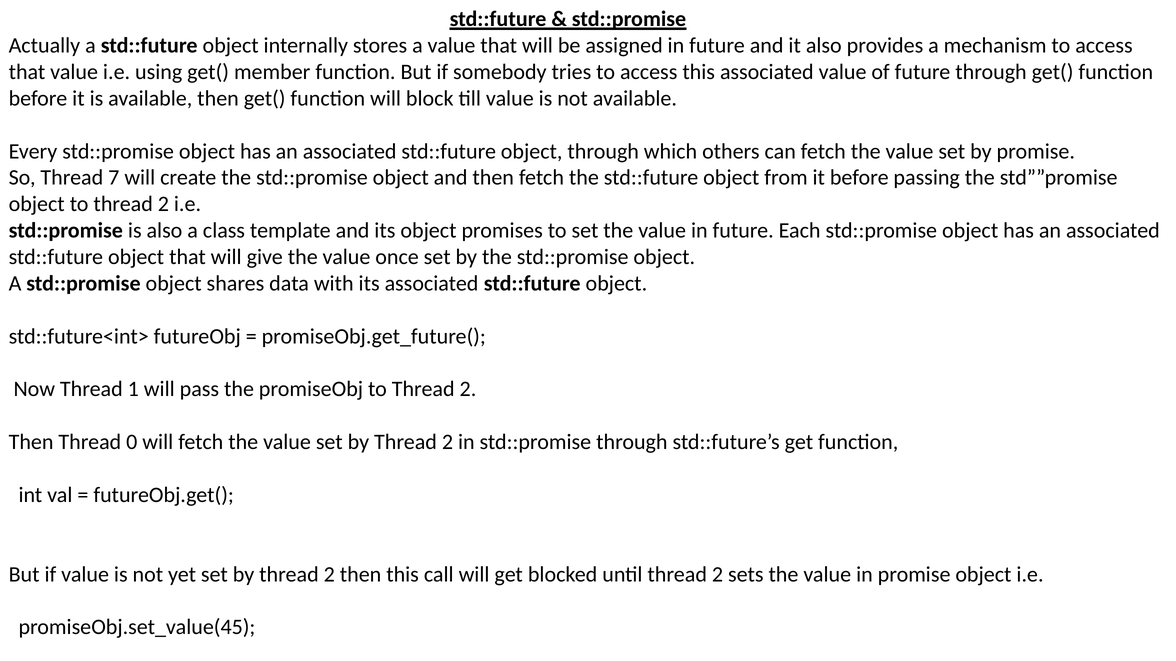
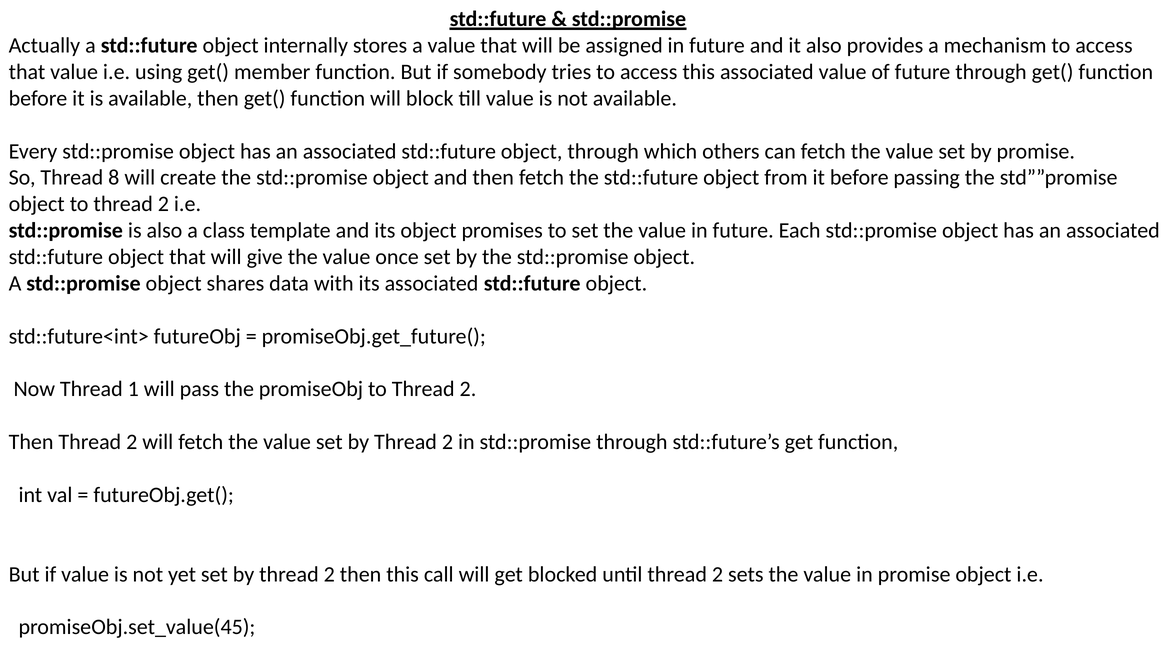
7: 7 -> 8 (114, 178)
Then Thread 0: 0 -> 2 (132, 442)
